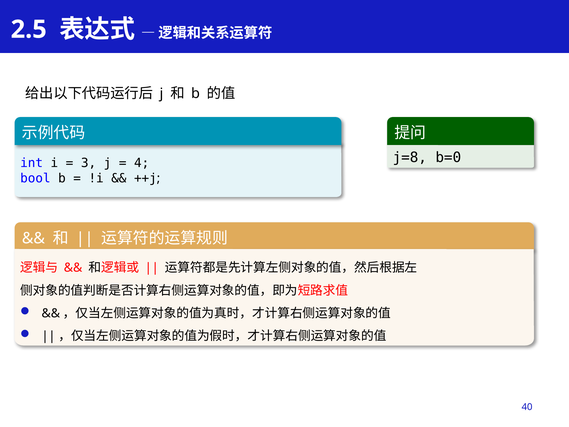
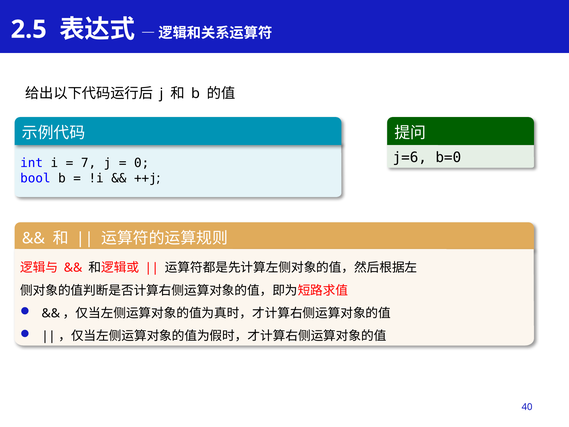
j=8: j=8 -> j=6 (410, 157)
3: 3 -> 7 (89, 163)
4: 4 -> 0 (142, 163)
